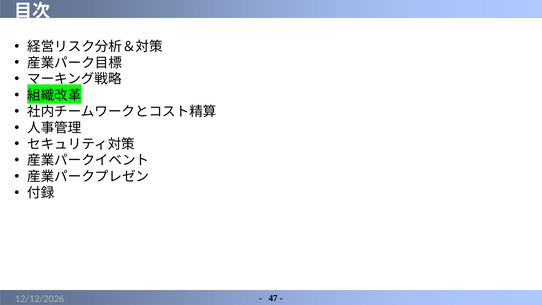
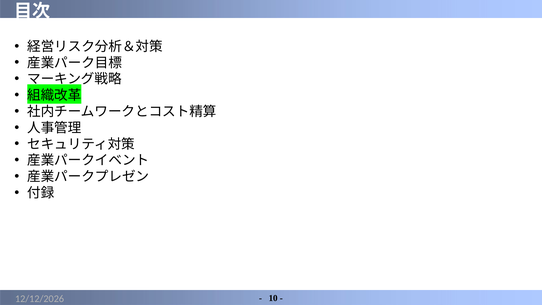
47: 47 -> 10 (273, 298)
